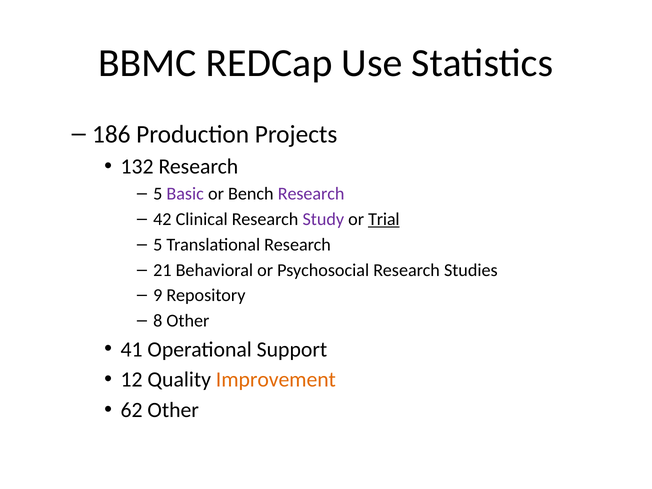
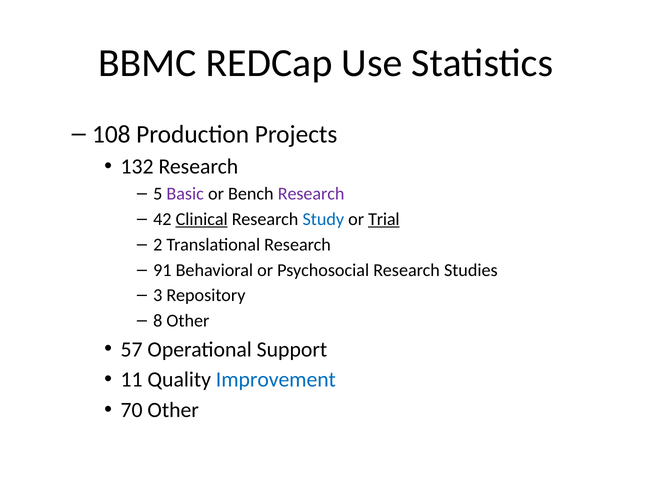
186: 186 -> 108 (111, 134)
Clinical underline: none -> present (202, 219)
Study colour: purple -> blue (323, 219)
5: 5 -> 2 (158, 245)
21: 21 -> 91 (162, 270)
9: 9 -> 3 (158, 295)
41: 41 -> 57 (132, 349)
12: 12 -> 11 (132, 380)
Improvement colour: orange -> blue (276, 380)
62: 62 -> 70 (132, 410)
